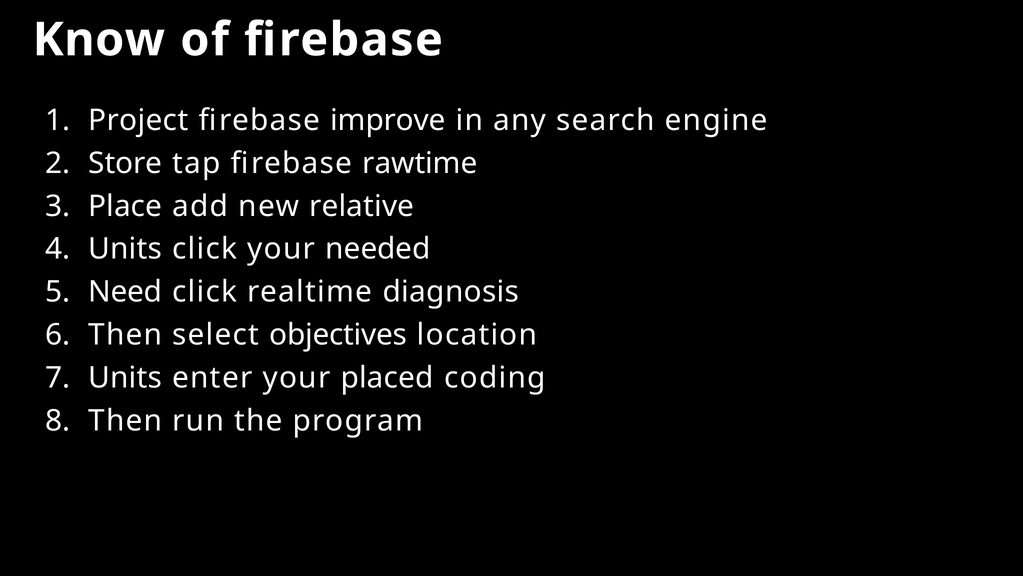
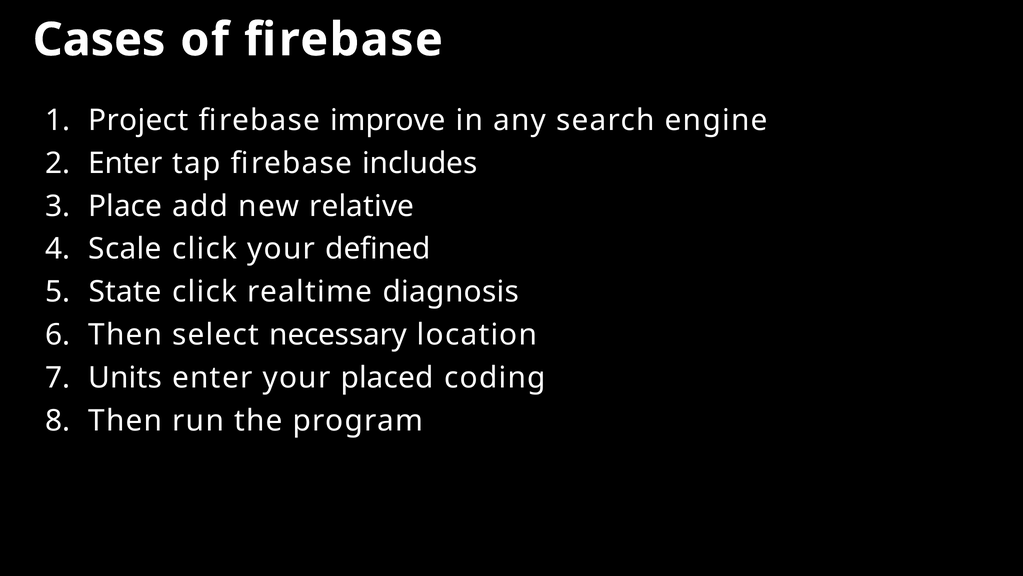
Know: Know -> Cases (99, 40)
Store: Store -> Enter (125, 163)
rawtime: rawtime -> includes (420, 163)
Units: Units -> Scale (125, 249)
needed: needed -> defined (378, 249)
Need: Need -> State (125, 292)
objectives: objectives -> necessary (338, 335)
